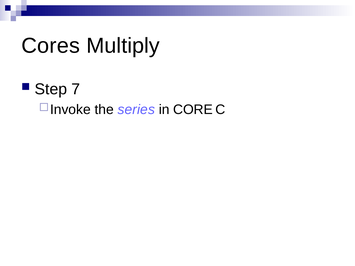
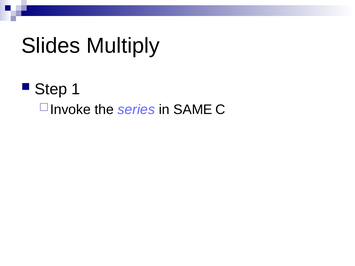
Cores: Cores -> Slides (51, 46)
7: 7 -> 1 (76, 89)
CORE: CORE -> SAME (193, 110)
